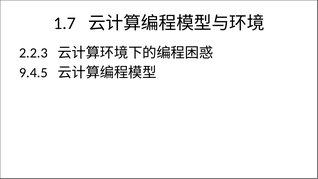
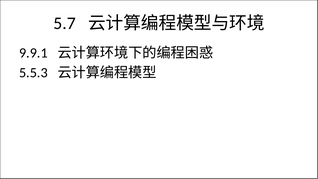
1.7: 1.7 -> 5.7 (65, 23)
2.2.3: 2.2.3 -> 9.9.1 (33, 53)
9.4.5: 9.4.5 -> 5.5.3 (33, 73)
